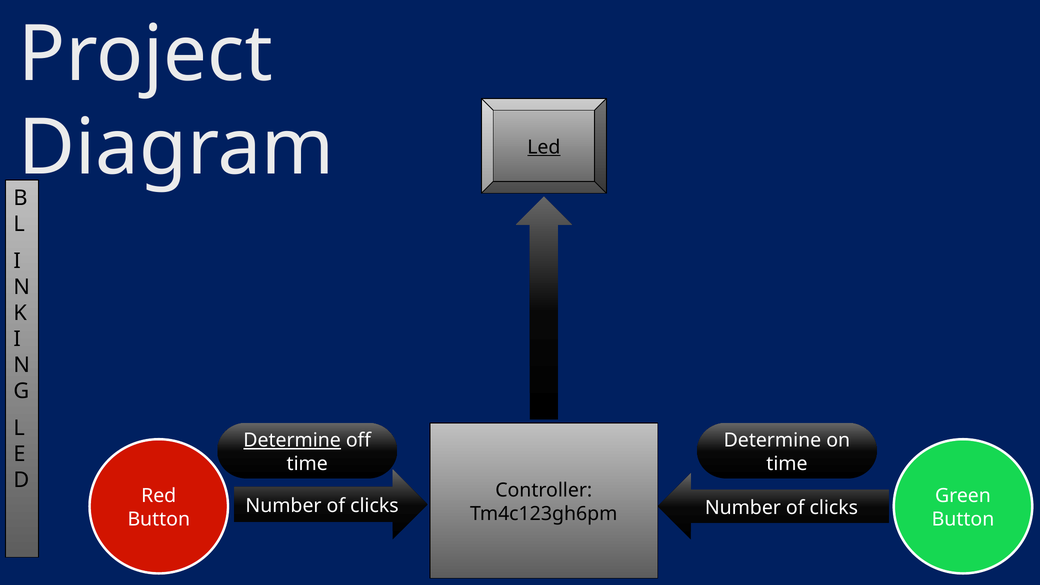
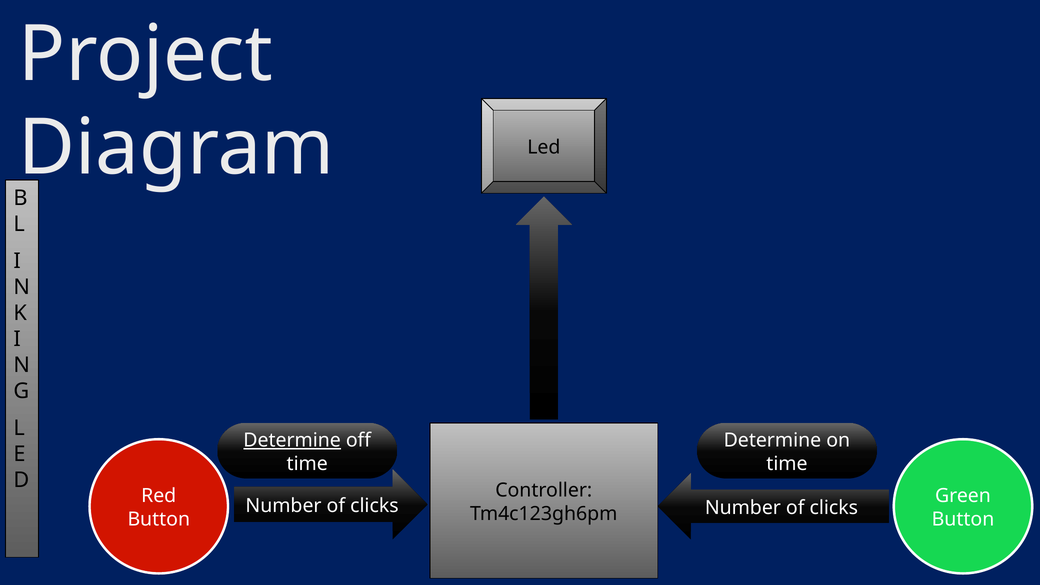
Led underline: present -> none (544, 147)
